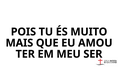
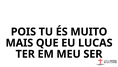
AMOU: AMOU -> LUCAS (95, 43)
